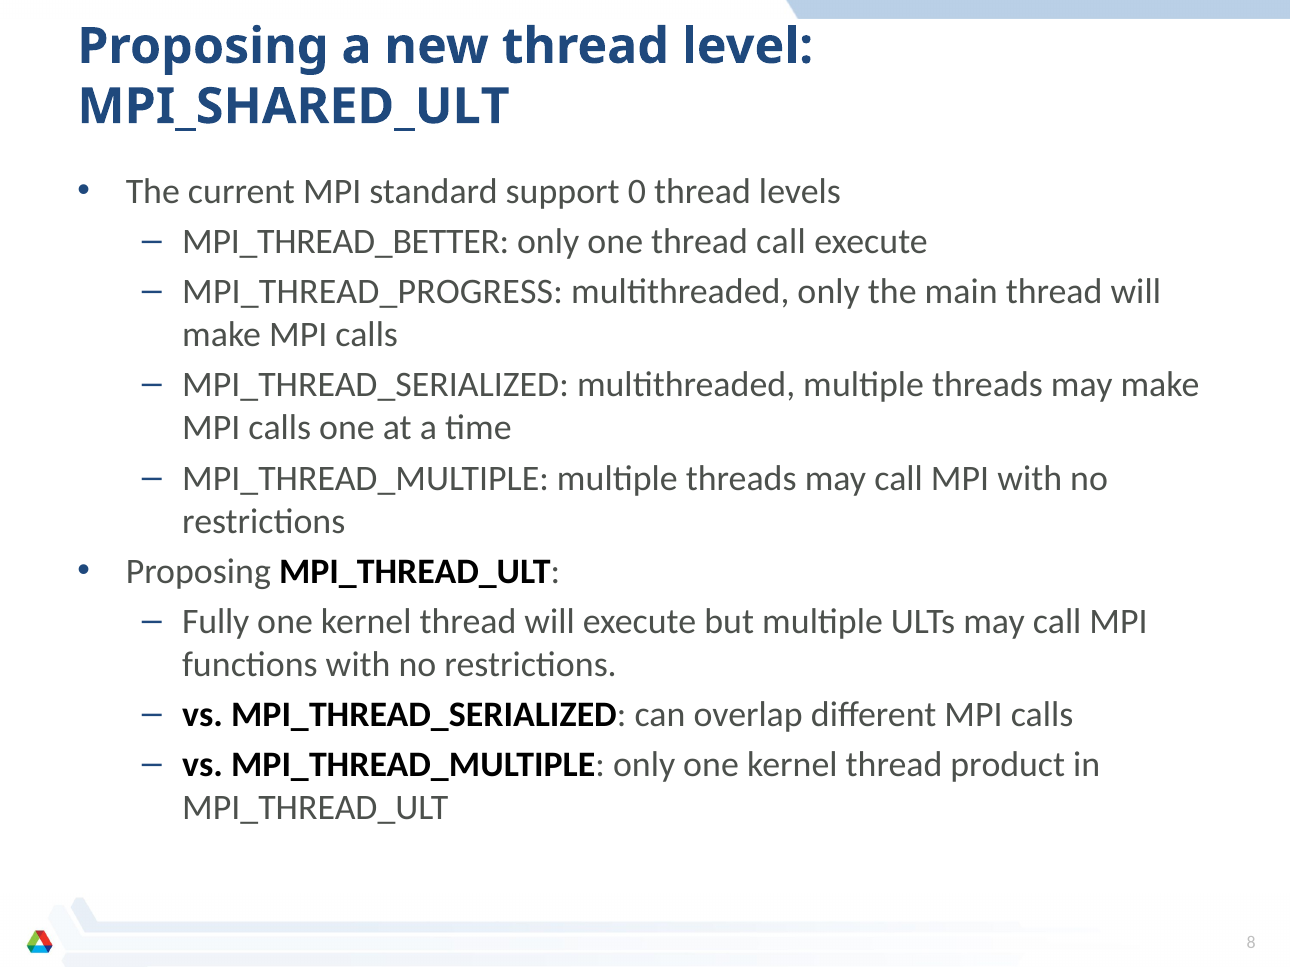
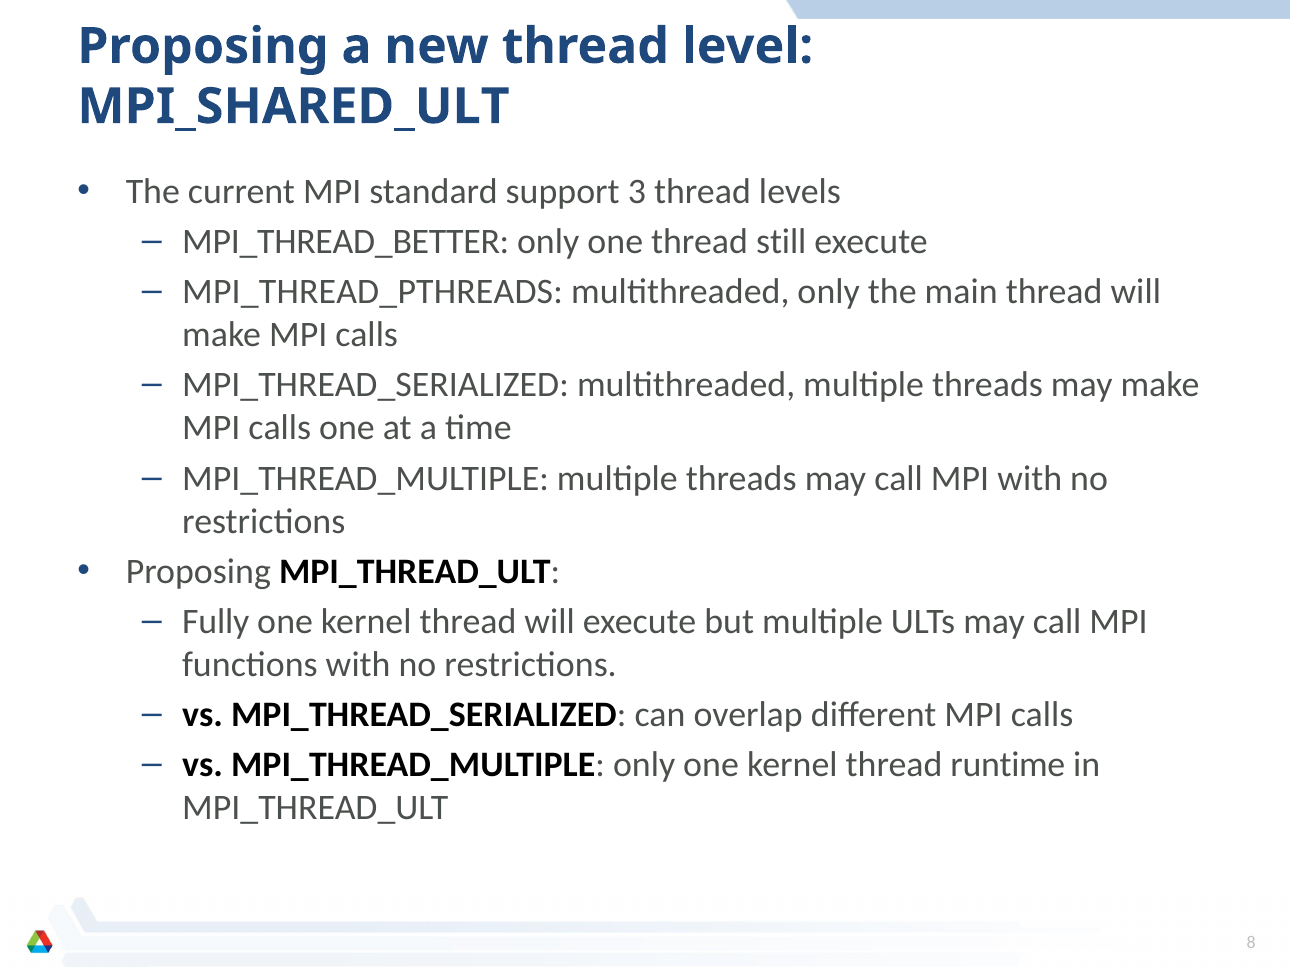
0: 0 -> 3 (637, 192)
thread call: call -> still (781, 242)
MPI_THREAD_PROGRESS: MPI_THREAD_PROGRESS -> MPI_THREAD_PTHREADS (373, 292)
product: product -> runtime (1008, 765)
